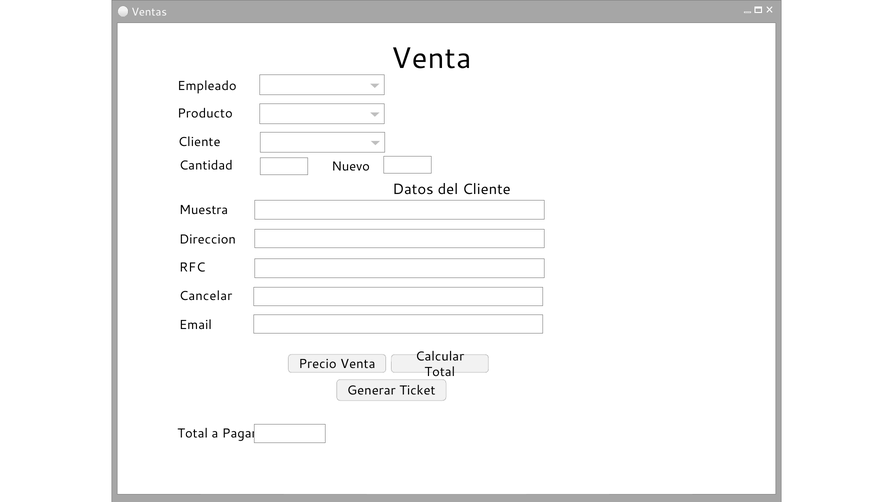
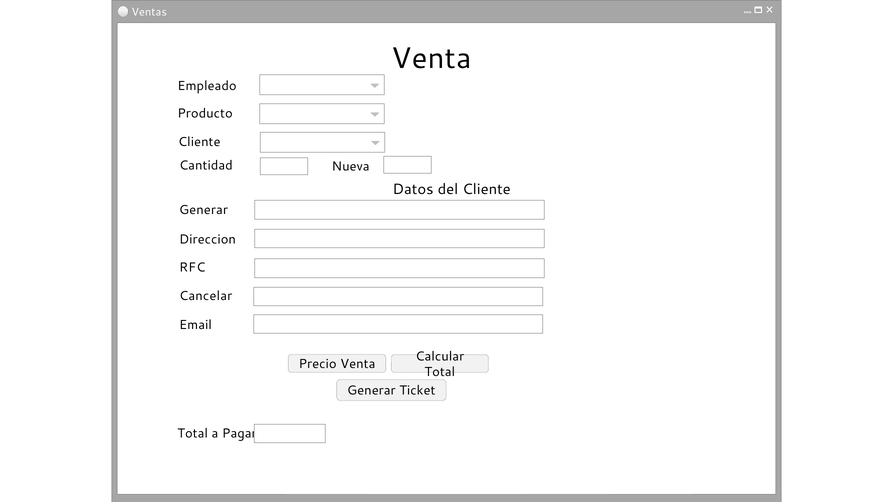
Nuevo: Nuevo -> Nueva (351, 166)
Muestra: Muestra -> Generar (204, 210)
